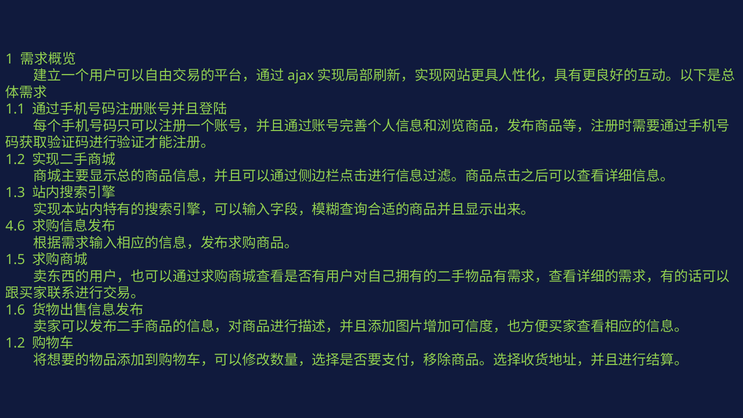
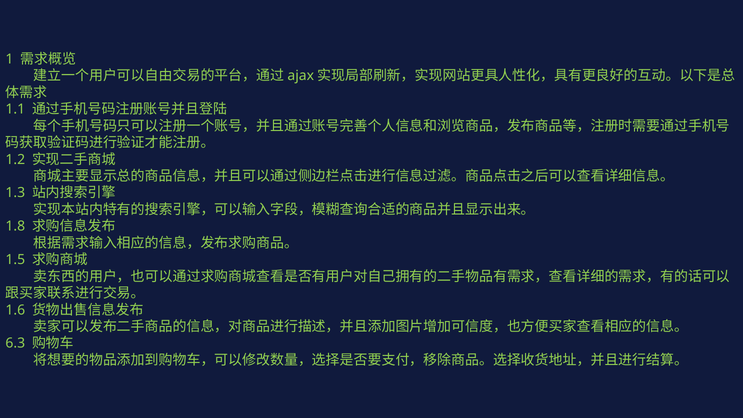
4.6: 4.6 -> 1.8 (15, 226)
1.2: 1.2 -> 6.3 (15, 343)
